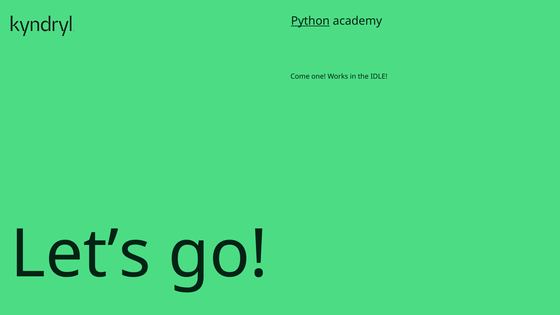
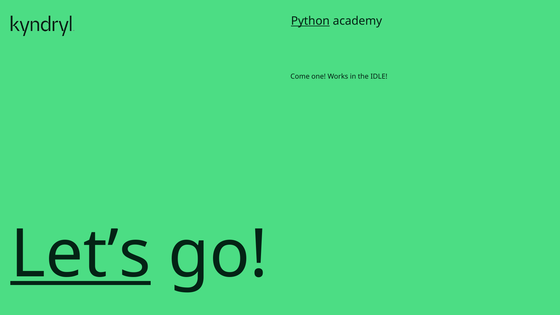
Let’s underline: none -> present (81, 254)
